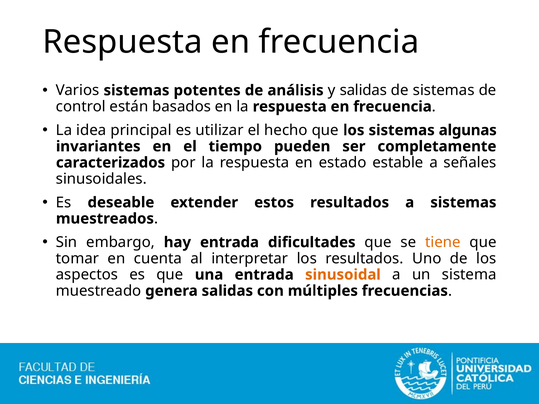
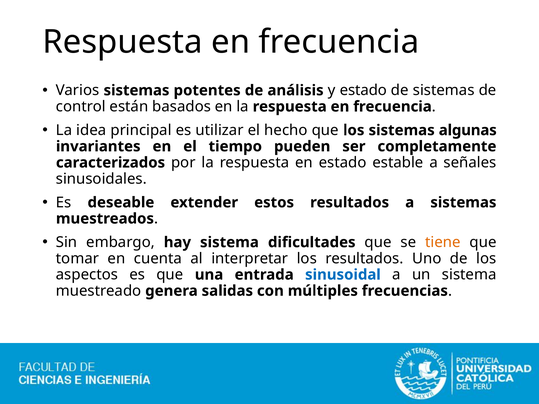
y salidas: salidas -> estado (363, 90)
hay entrada: entrada -> sistema (229, 242)
sinusoidal colour: orange -> blue (343, 275)
